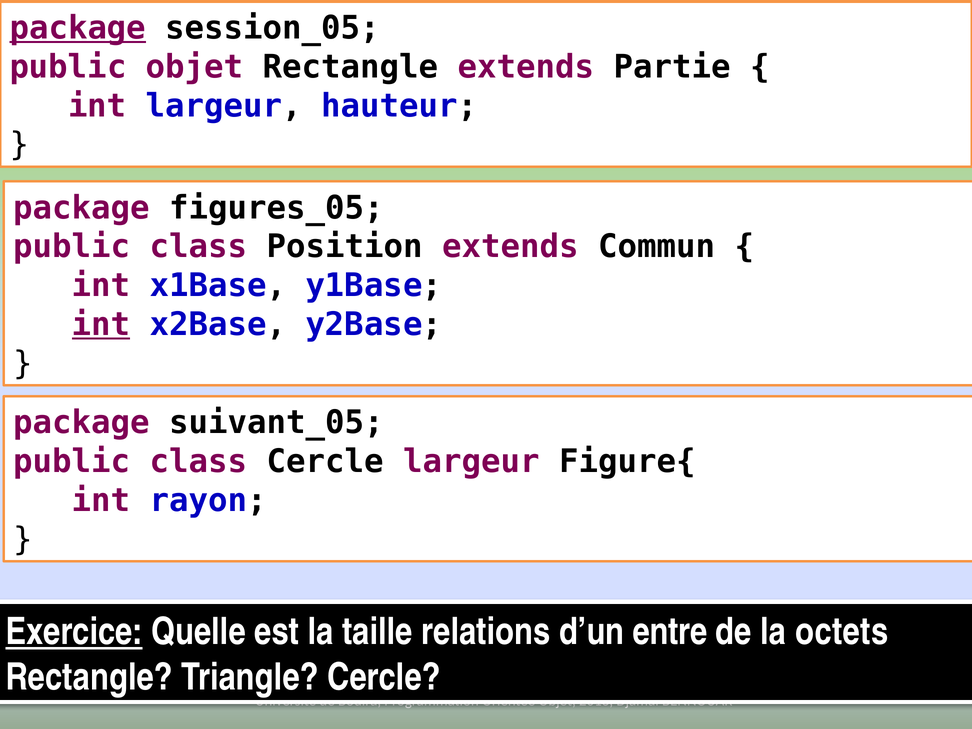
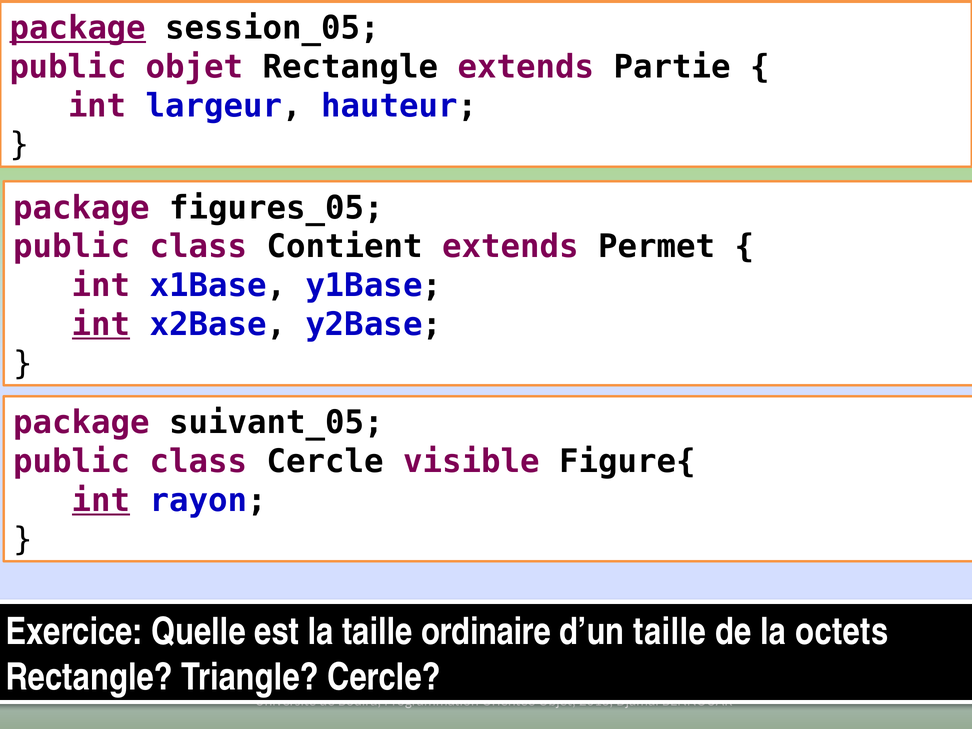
Position: Position -> Contient (345, 247)
Commun: Commun -> Permet (657, 247)
Cercle largeur: largeur -> visible (471, 462)
int underline: none -> present (101, 500)
Exercice underline: present -> none (74, 632)
relations: relations -> ordinaire (486, 632)
d’un entre: entre -> taille (670, 632)
